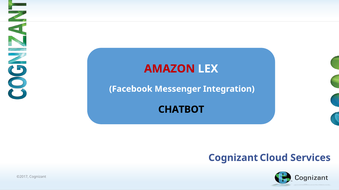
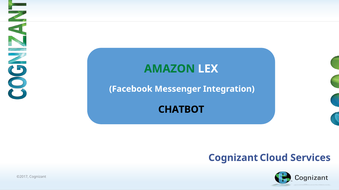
AMAZON colour: red -> green (170, 69)
